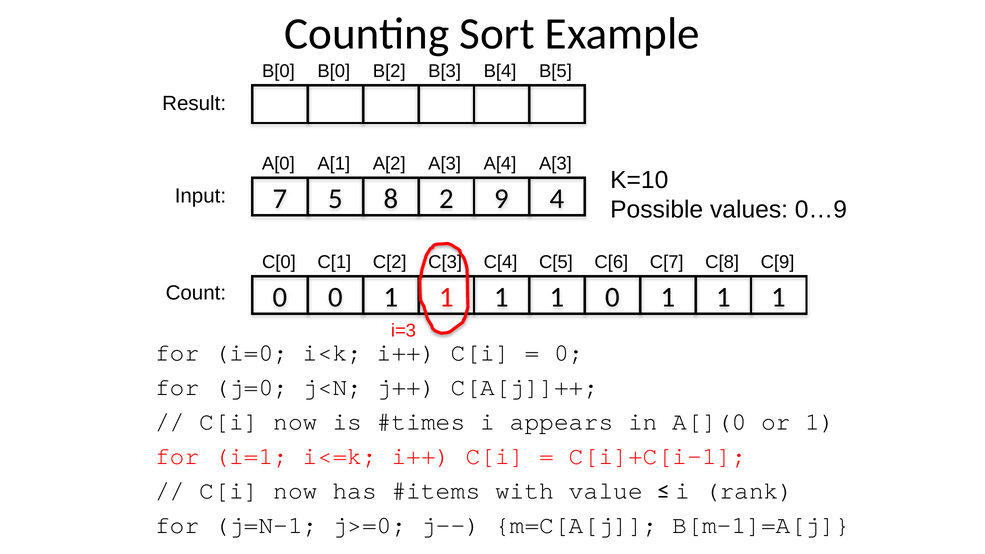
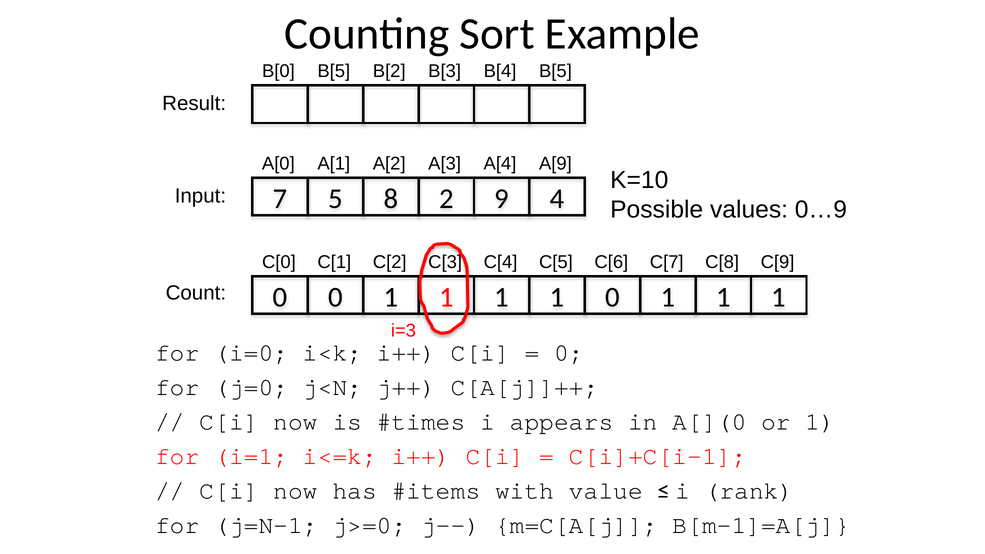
B[0 B[0: B[0 -> B[5 (334, 71)
A[3: A[3 -> A[9 (555, 164)
